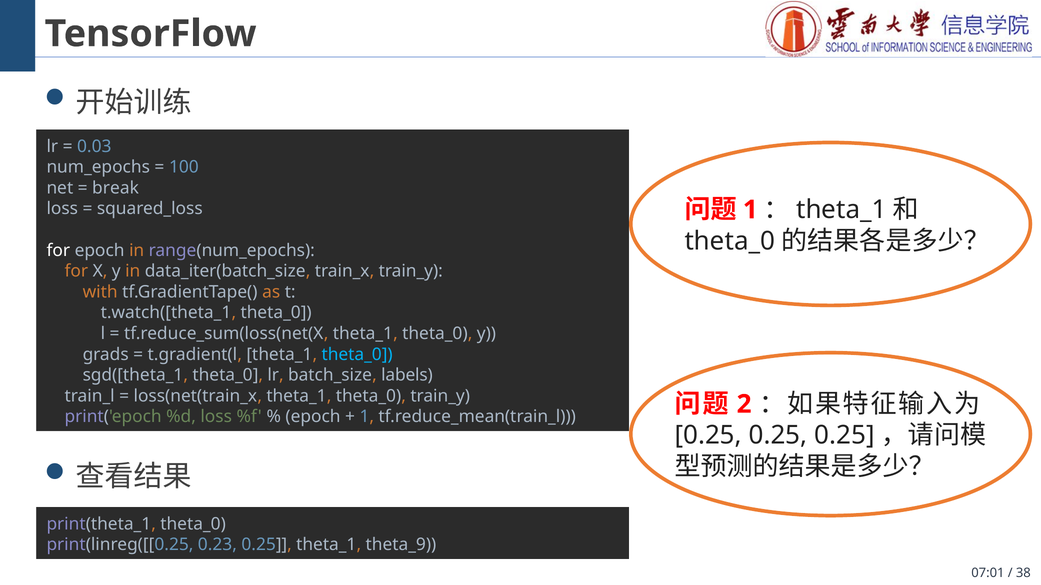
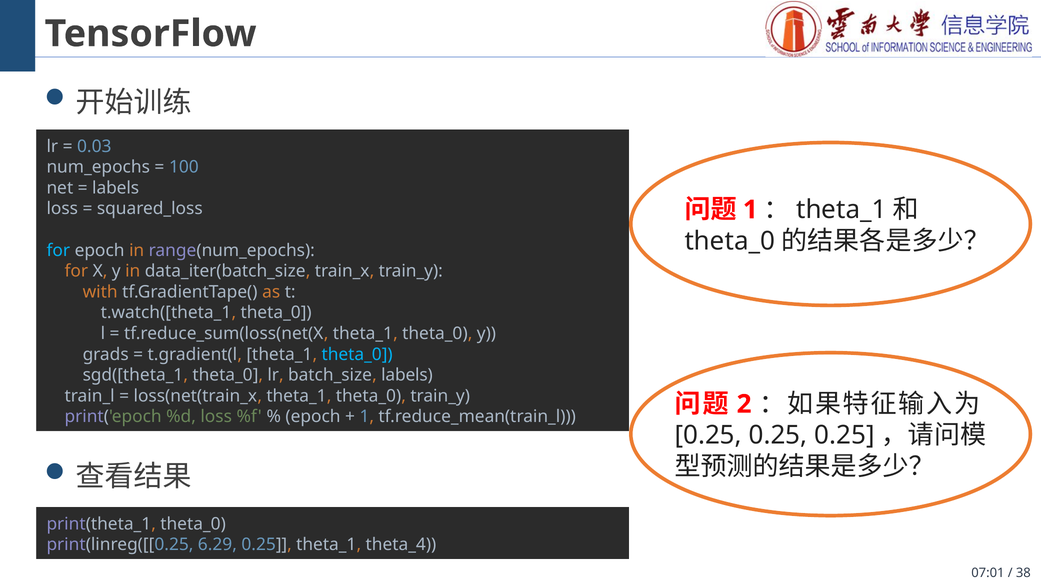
break: break -> labels (116, 188)
for colour: white -> light blue (58, 251)
0.23: 0.23 -> 6.29 (217, 545)
theta_9: theta_9 -> theta_4 (401, 545)
